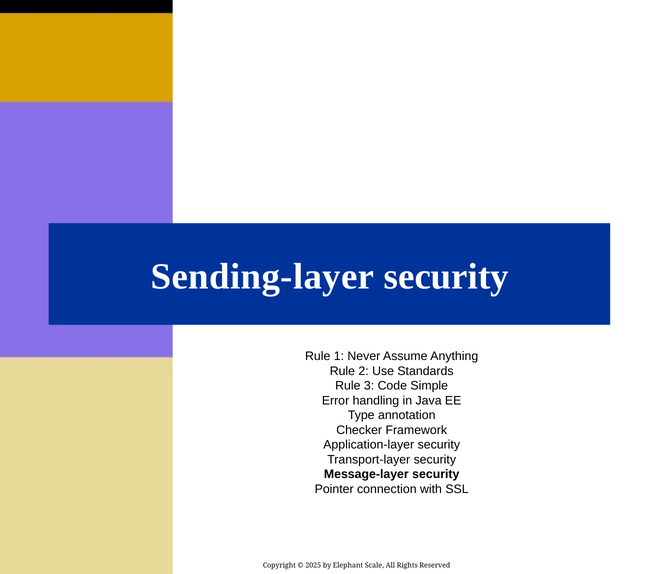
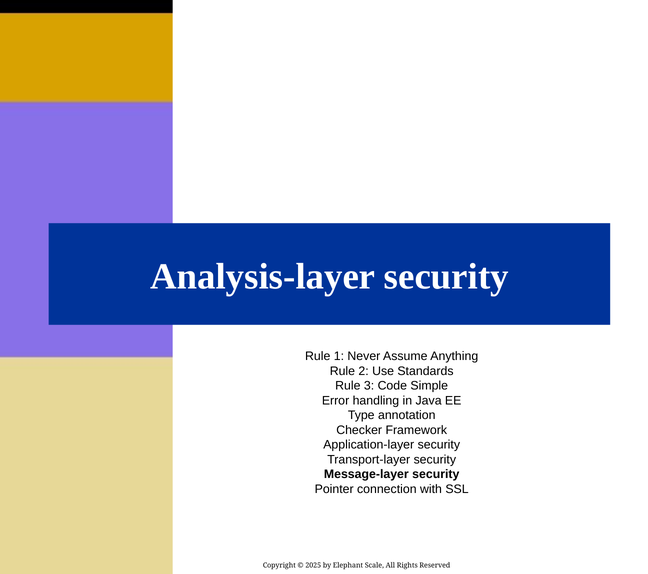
Sending-layer: Sending-layer -> Analysis-layer (263, 276)
